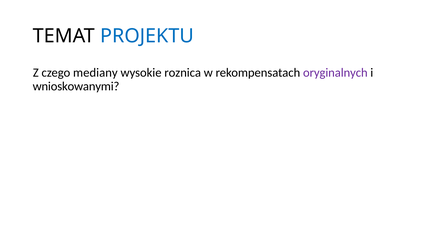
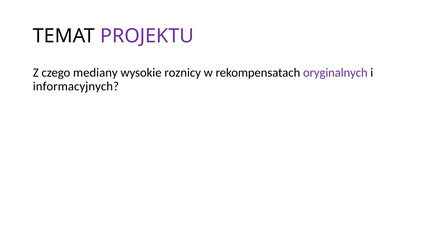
PROJEKTU colour: blue -> purple (147, 36)
roznica: roznica -> roznicy (183, 73)
wnioskowanymi: wnioskowanymi -> informacyjnych (76, 86)
